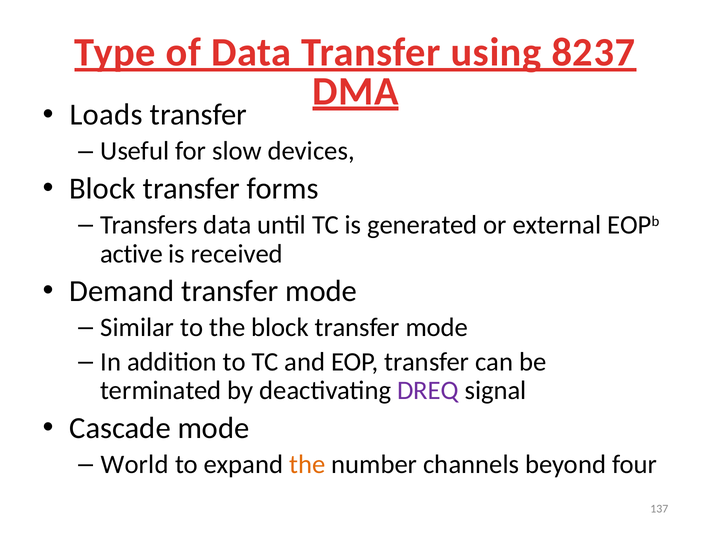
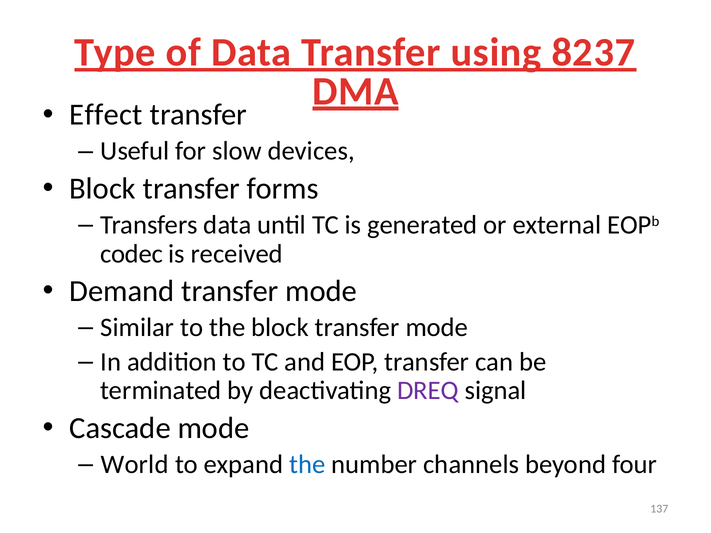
Loads: Loads -> Effect (106, 115)
active: active -> codec (132, 254)
the colour: orange -> blue (307, 465)
